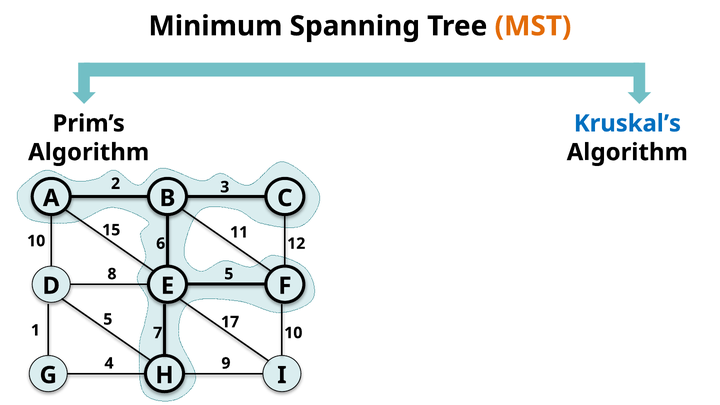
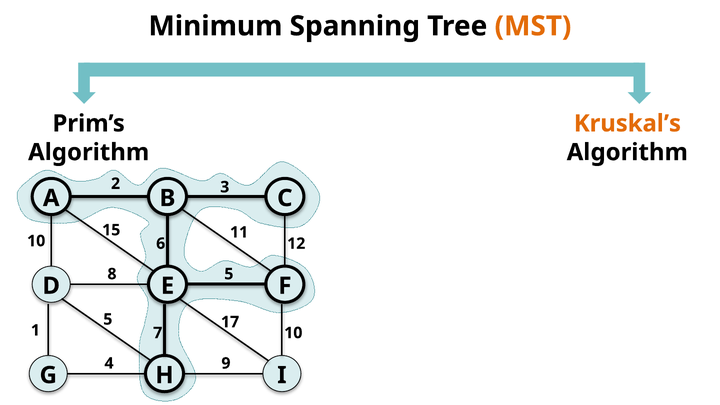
Kruskal’s colour: blue -> orange (627, 124)
